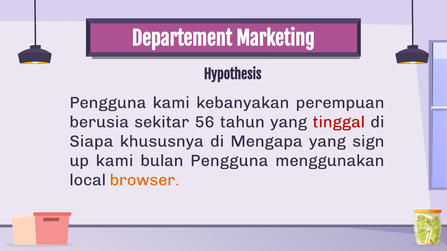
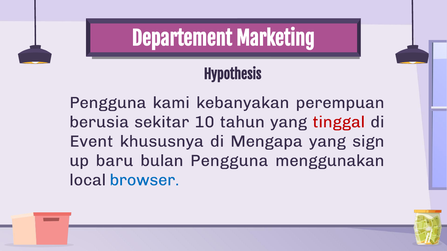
56: 56 -> 10 (205, 122)
Siapa: Siapa -> Event (91, 142)
up kami: kami -> baru (115, 161)
browser colour: orange -> blue (144, 180)
